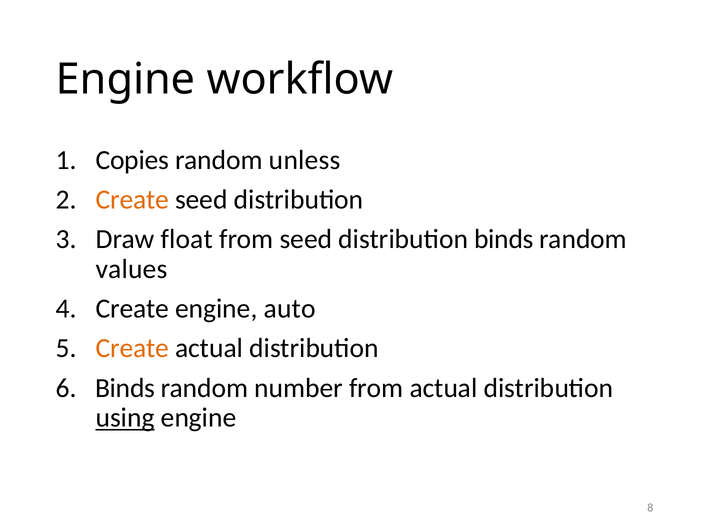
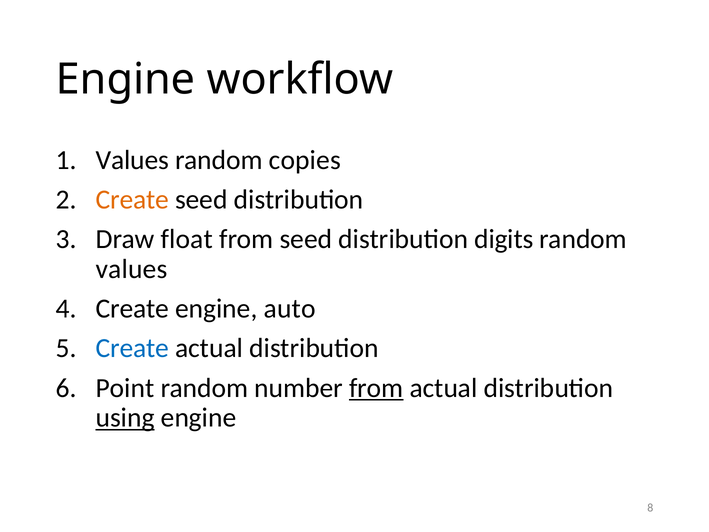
Copies: Copies -> Values (132, 160)
unless: unless -> copies (305, 160)
distribution binds: binds -> digits (504, 239)
Create colour: orange -> blue (132, 348)
Binds: Binds -> Point (125, 388)
from underline: none -> present (376, 388)
